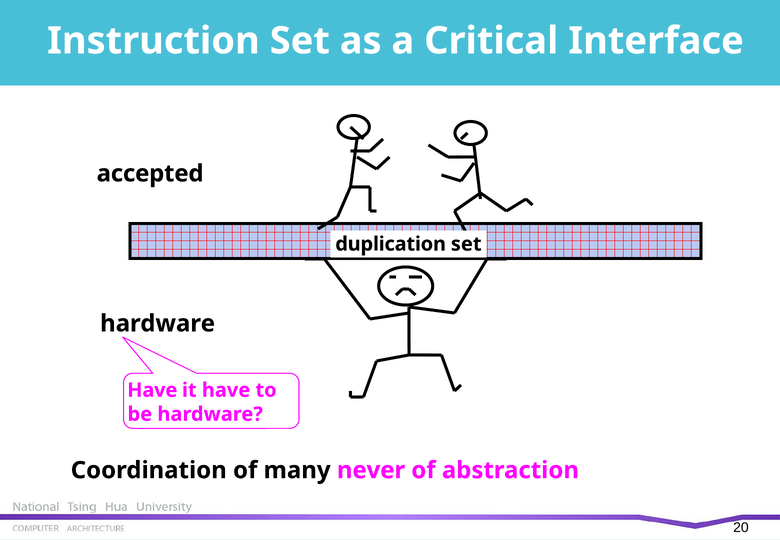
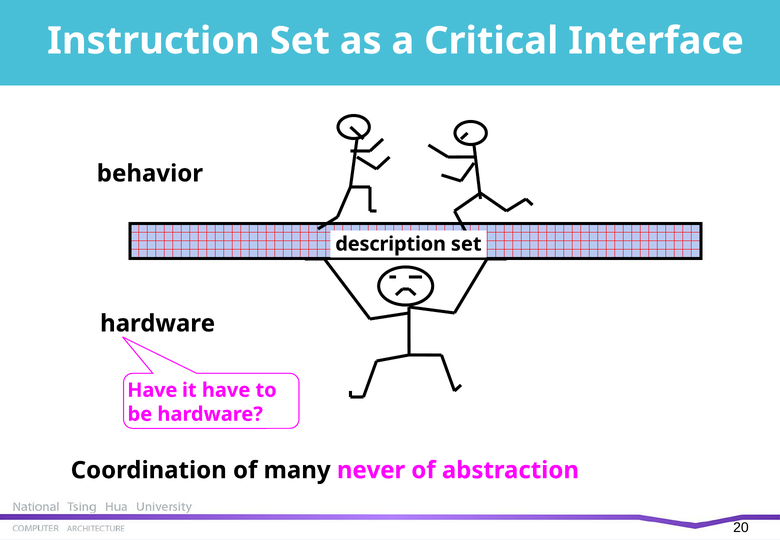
accepted: accepted -> behavior (150, 174)
duplication: duplication -> description (391, 244)
